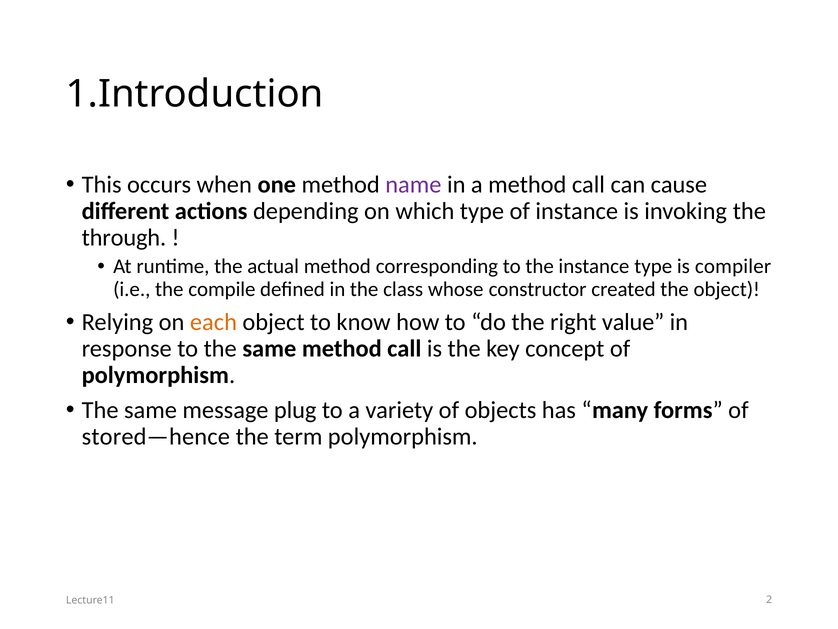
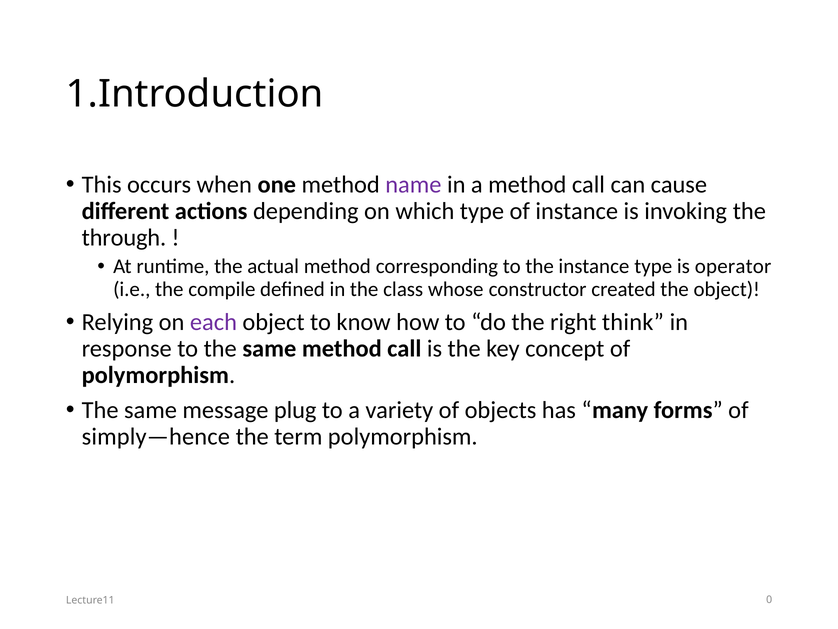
compiler: compiler -> operator (733, 266)
each colour: orange -> purple (213, 322)
value: value -> think (633, 322)
stored—hence: stored—hence -> simply—hence (156, 436)
2: 2 -> 0 (769, 599)
